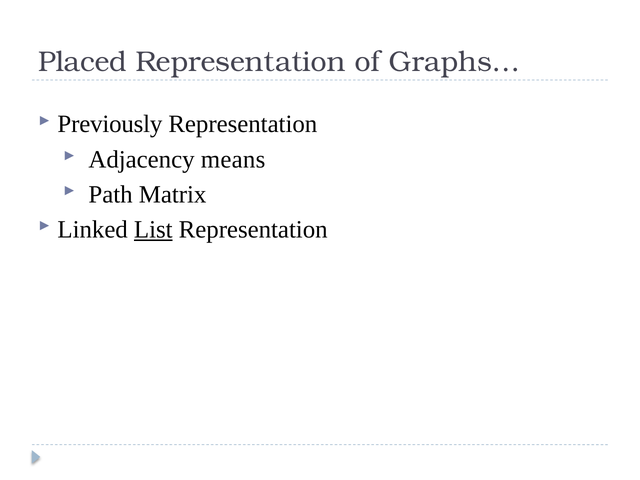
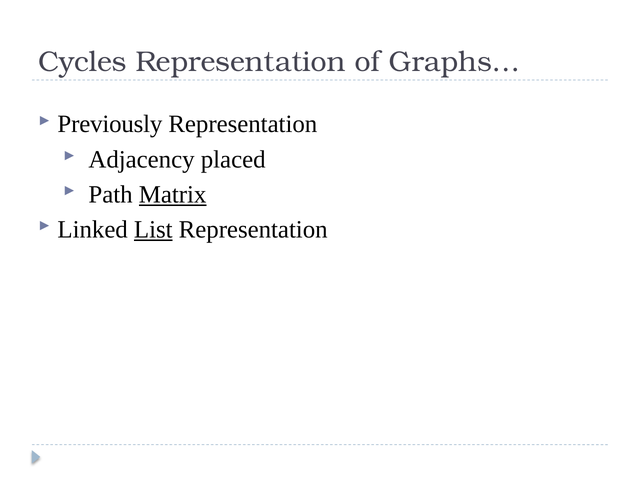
Placed: Placed -> Cycles (82, 62)
means: means -> placed (233, 159)
Matrix underline: none -> present (173, 195)
